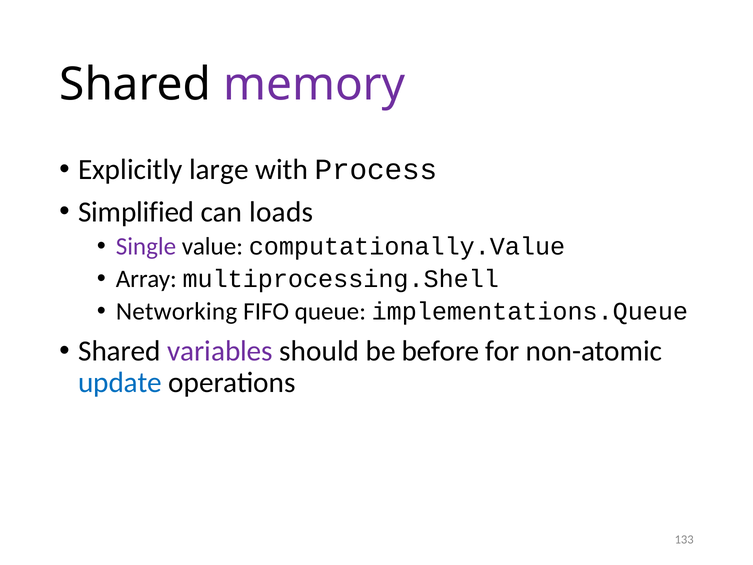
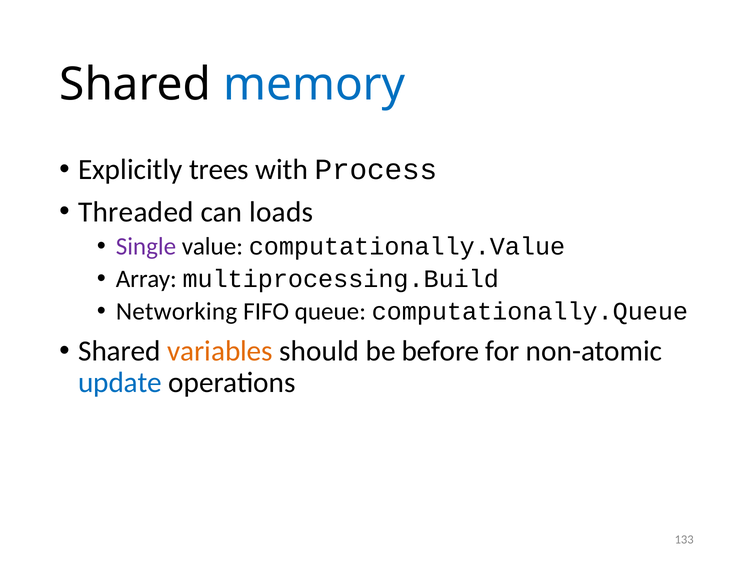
memory colour: purple -> blue (314, 84)
large: large -> trees (219, 170)
Simplified: Simplified -> Threaded (136, 212)
multiprocessing.Shell: multiprocessing.Shell -> multiprocessing.Build (341, 279)
implementations.Queue: implementations.Queue -> computationally.Queue (530, 311)
variables colour: purple -> orange (220, 351)
